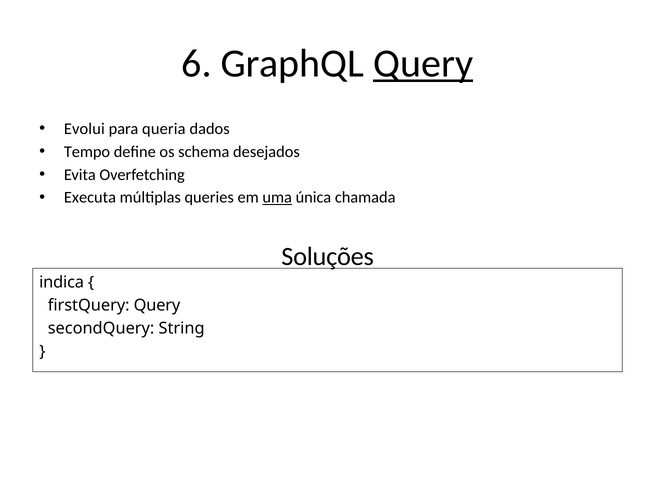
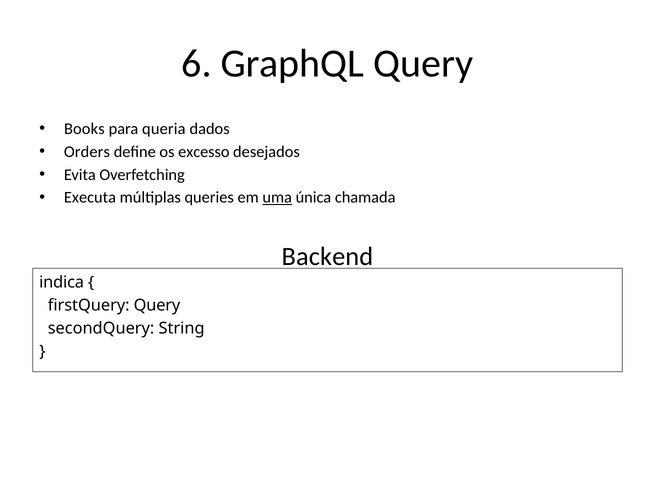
Query underline: present -> none (423, 63)
Evolui: Evolui -> Books (84, 129)
Tempo: Tempo -> Orders (87, 152)
schema: schema -> excesso (204, 152)
Soluções: Soluções -> Backend (327, 256)
